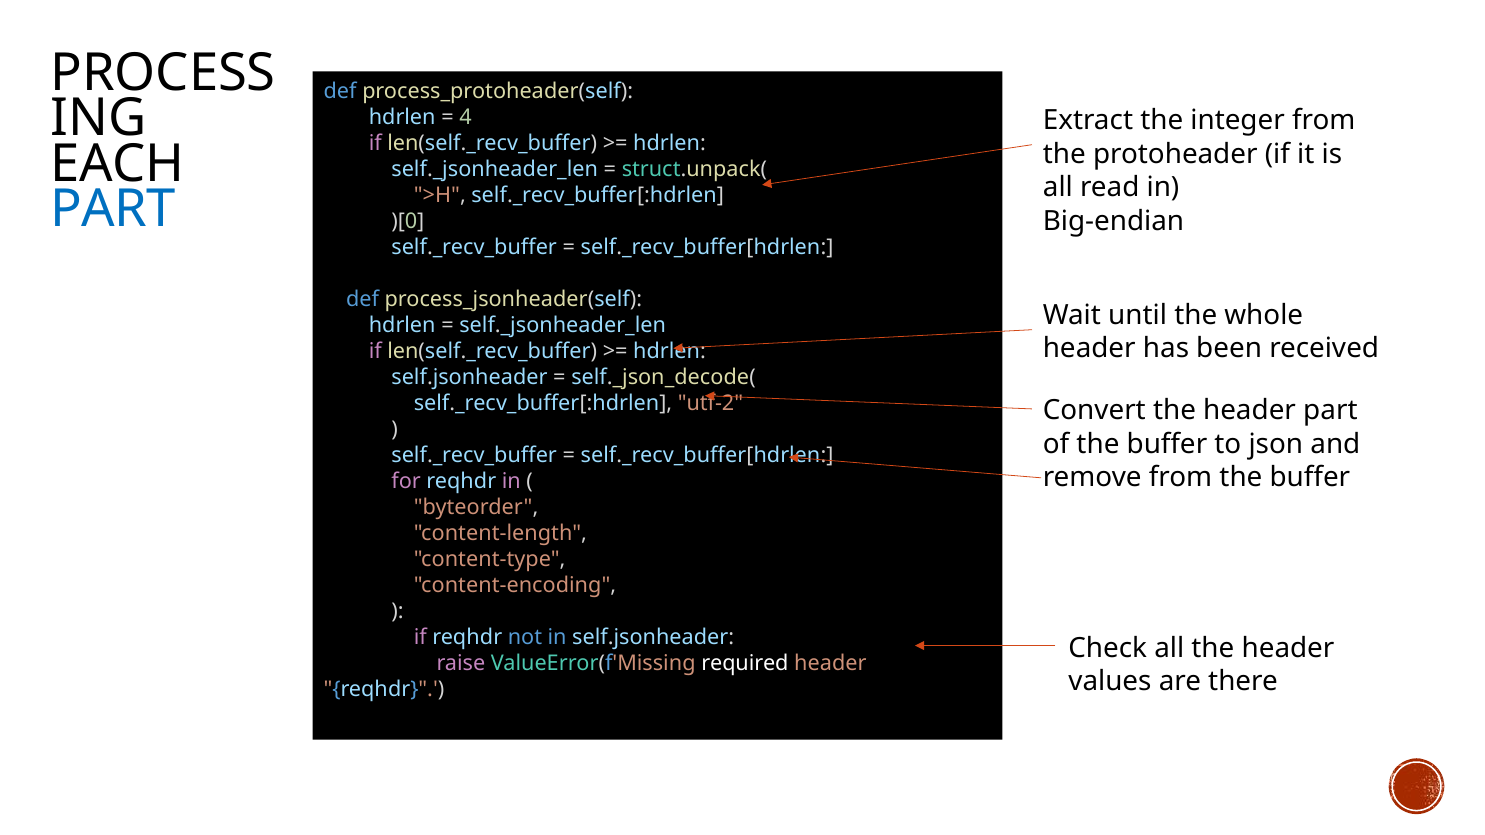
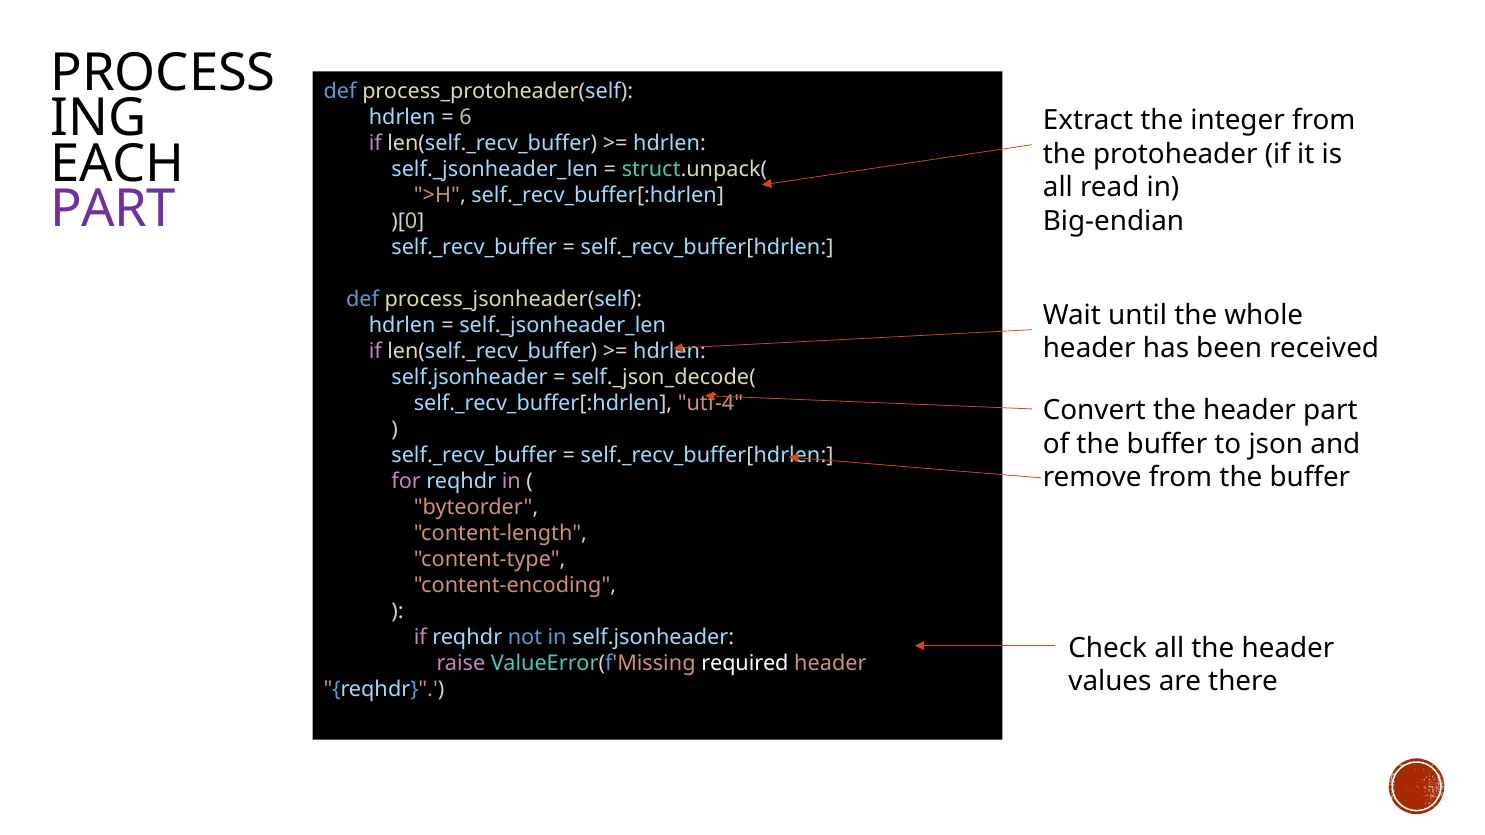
4: 4 -> 6 (466, 117)
PART colour: blue -> purple (113, 209)
utf-2: utf-2 -> utf-4 (711, 403)
